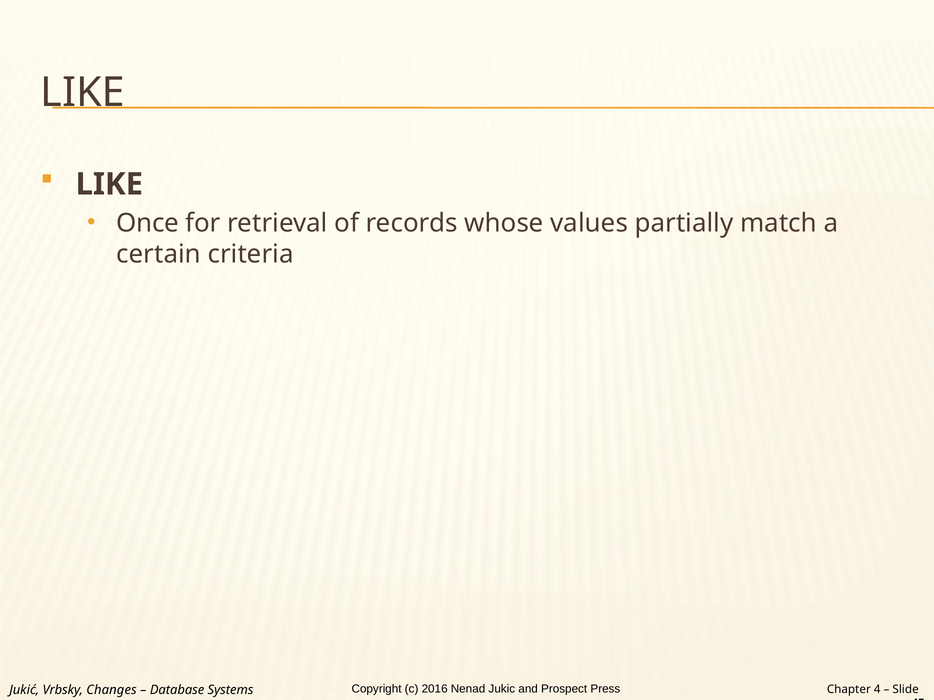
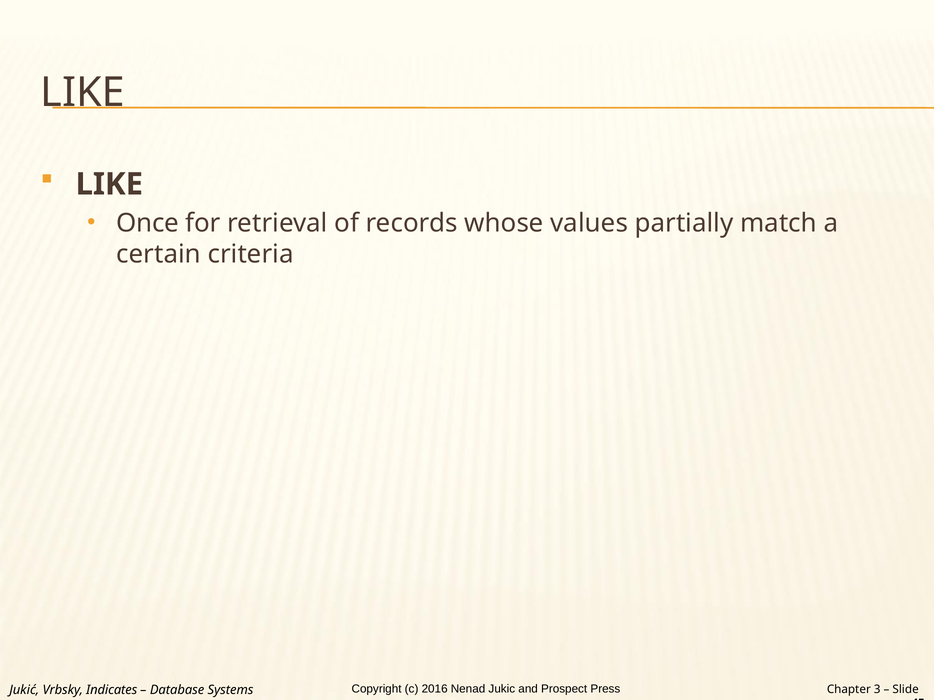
Changes: Changes -> Indicates (112, 691)
4: 4 -> 3 (877, 690)
